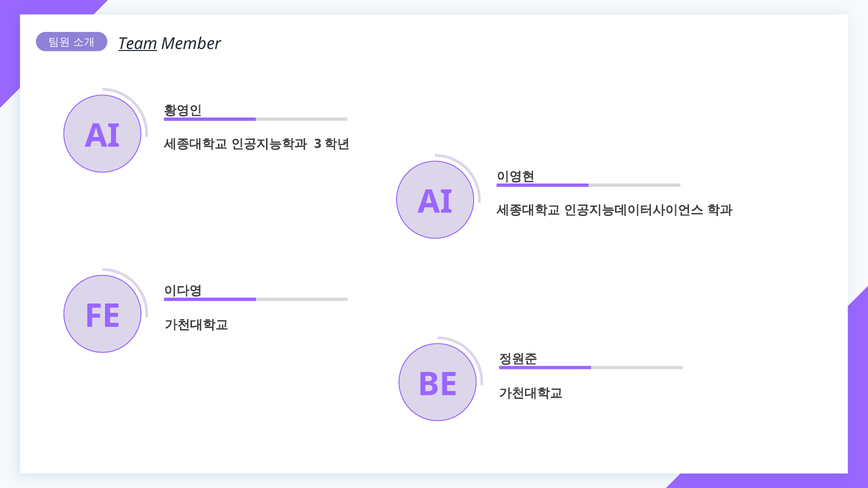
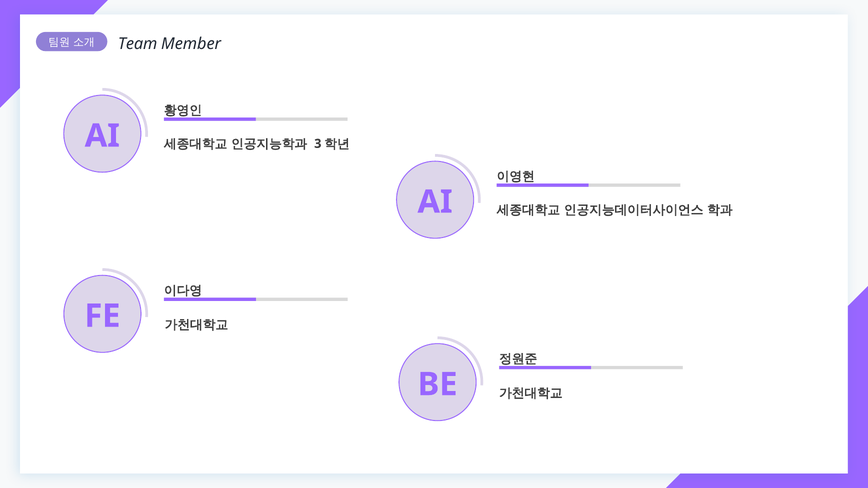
Team underline: present -> none (138, 44)
